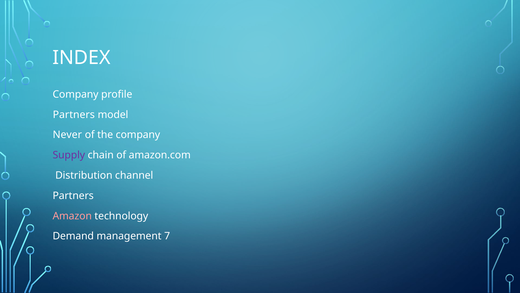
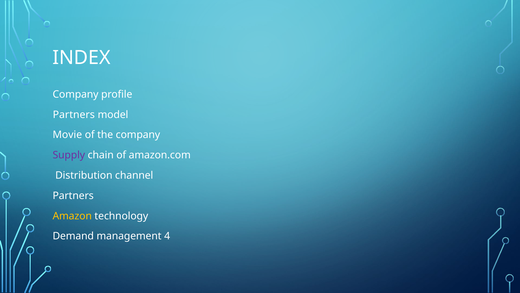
Never: Never -> Movie (67, 135)
Amazon colour: pink -> yellow (72, 216)
7: 7 -> 4 (167, 236)
